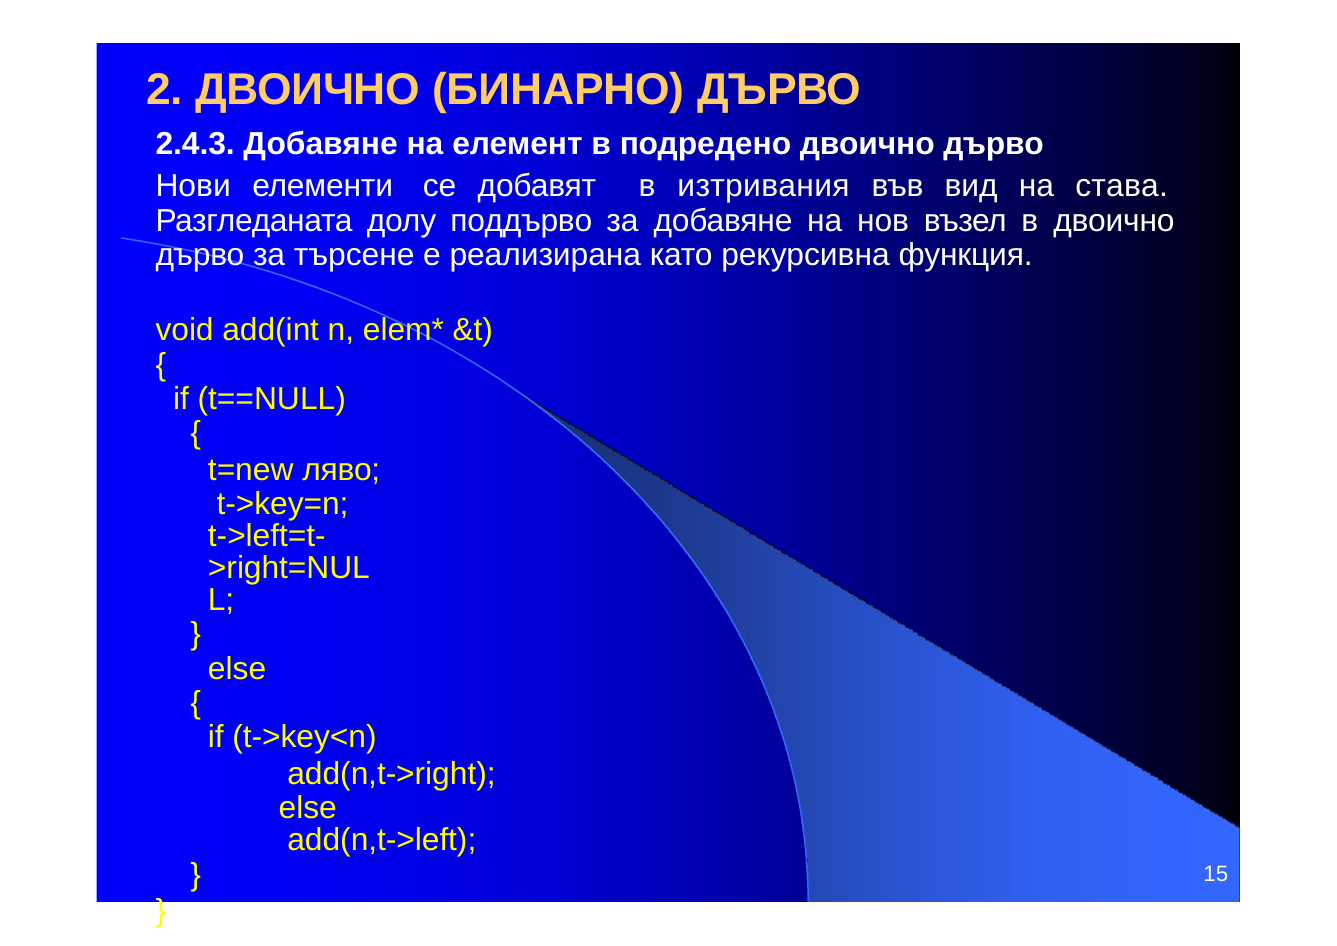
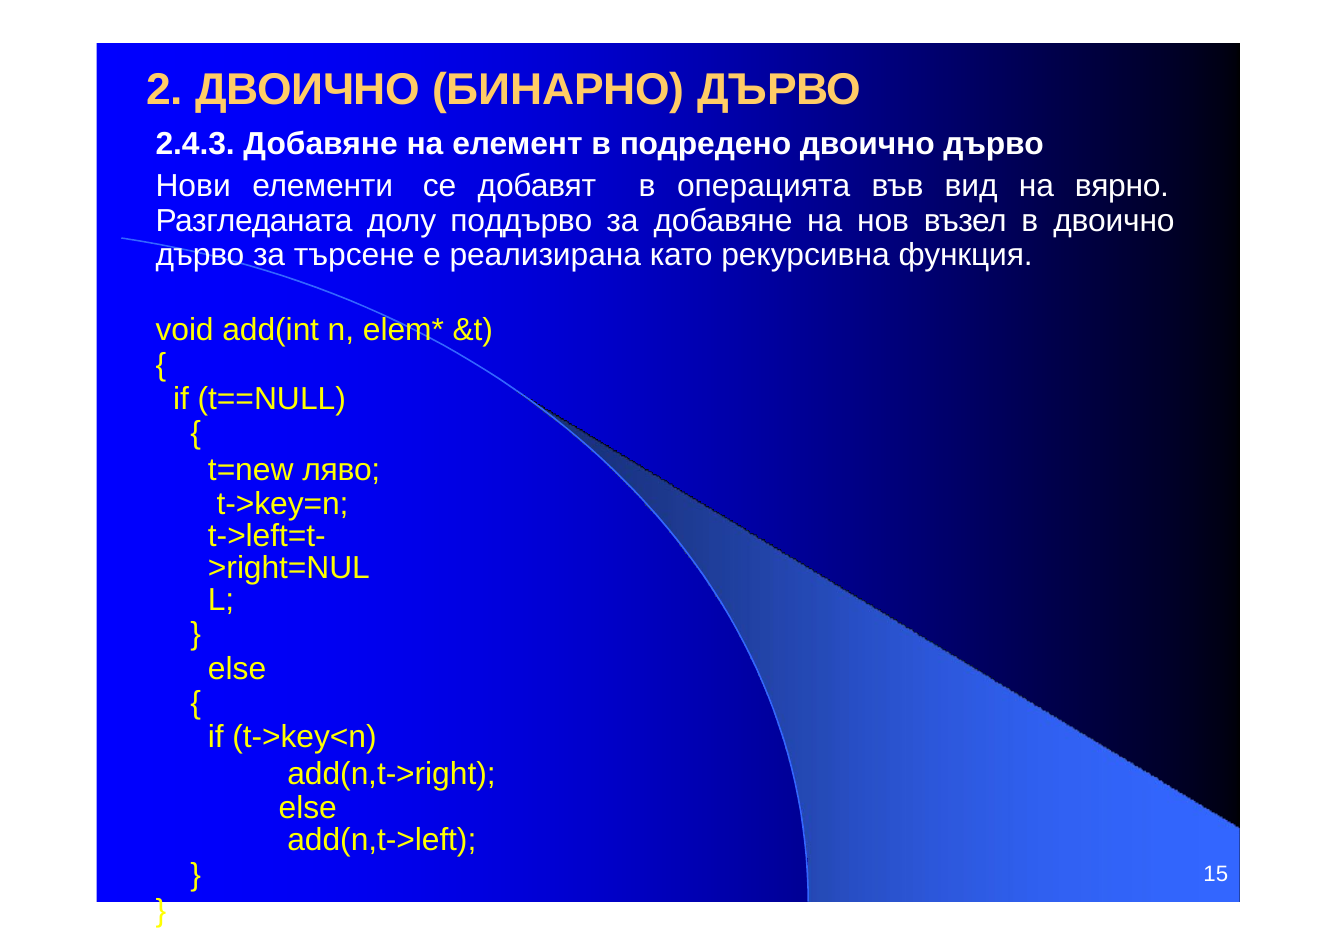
изтривания: изтривания -> операцията (764, 186)
става: става -> вярно (1122, 186)
